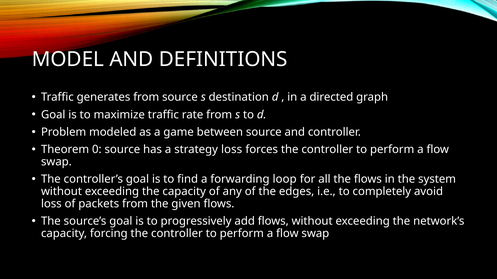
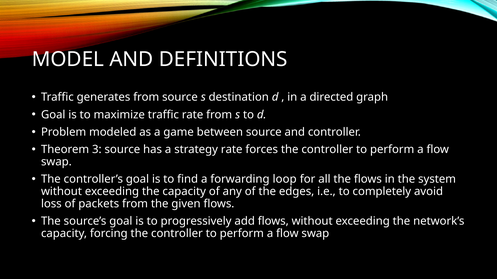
0: 0 -> 3 (97, 150)
strategy loss: loss -> rate (232, 150)
